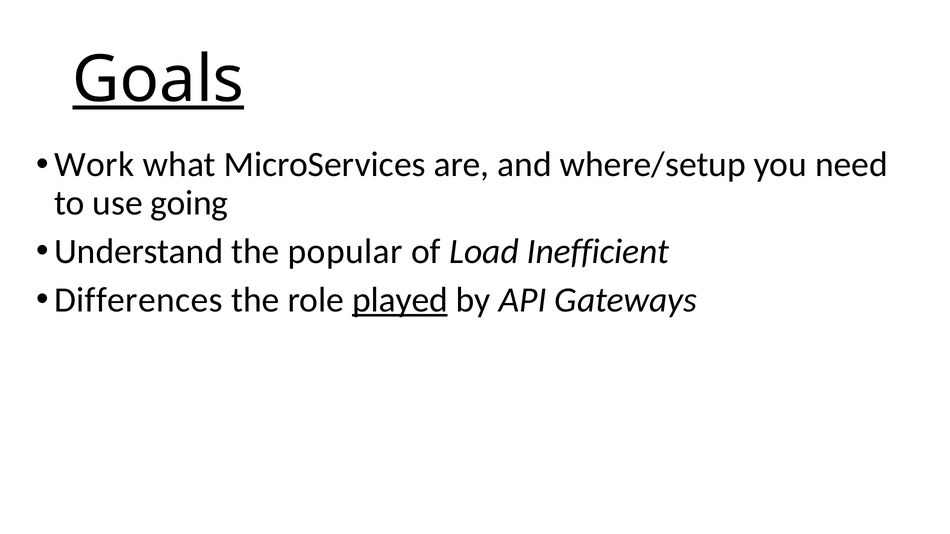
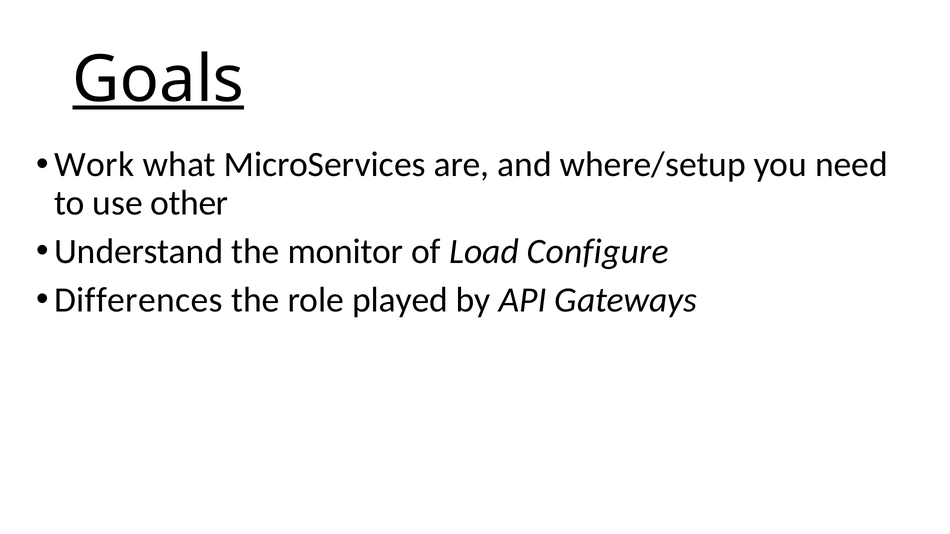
going: going -> other (189, 203)
popular: popular -> monitor (346, 252)
Inefficient: Inefficient -> Configure (598, 252)
played underline: present -> none (400, 300)
